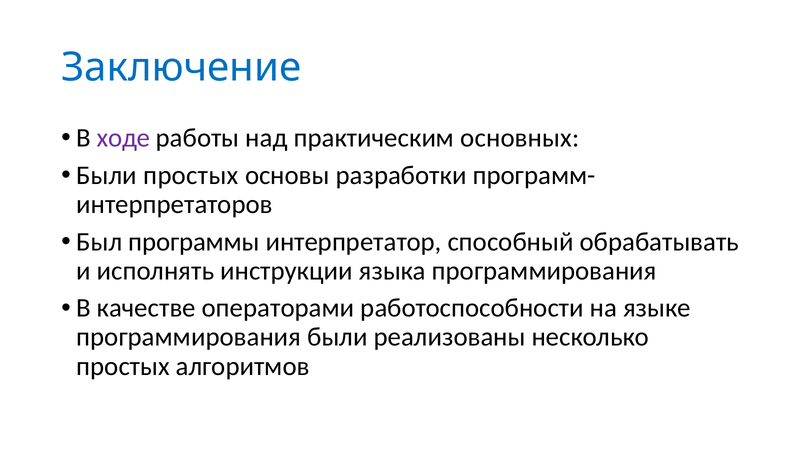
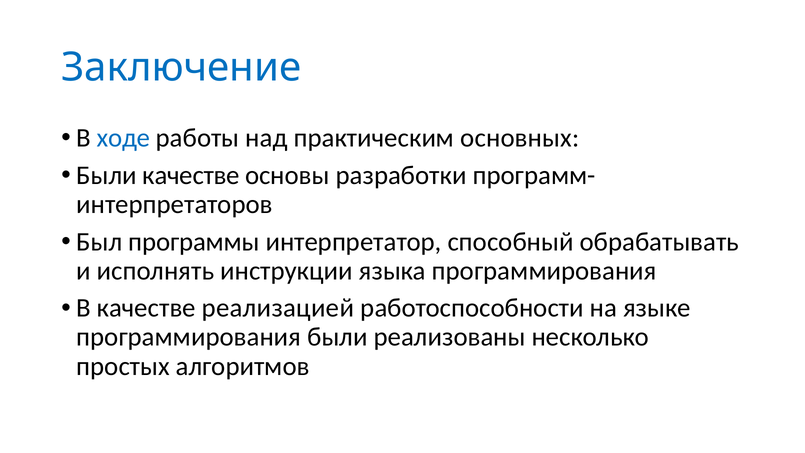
ходе colour: purple -> blue (123, 138)
Были простых: простых -> качестве (191, 175)
операторами: операторами -> реализацией (278, 308)
